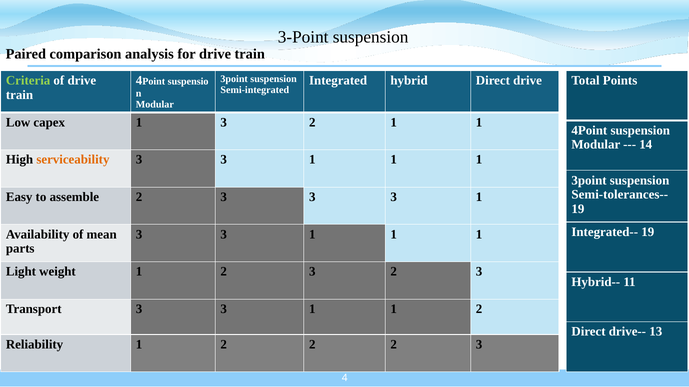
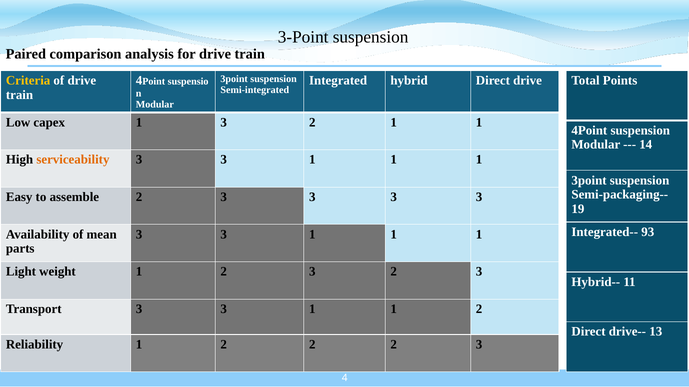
Criteria colour: light green -> yellow (28, 81)
Semi-tolerances--: Semi-tolerances-- -> Semi-packaging-- (620, 195)
3 3 3 1: 1 -> 3 (479, 197)
Integrated-- 19: 19 -> 93 (648, 232)
